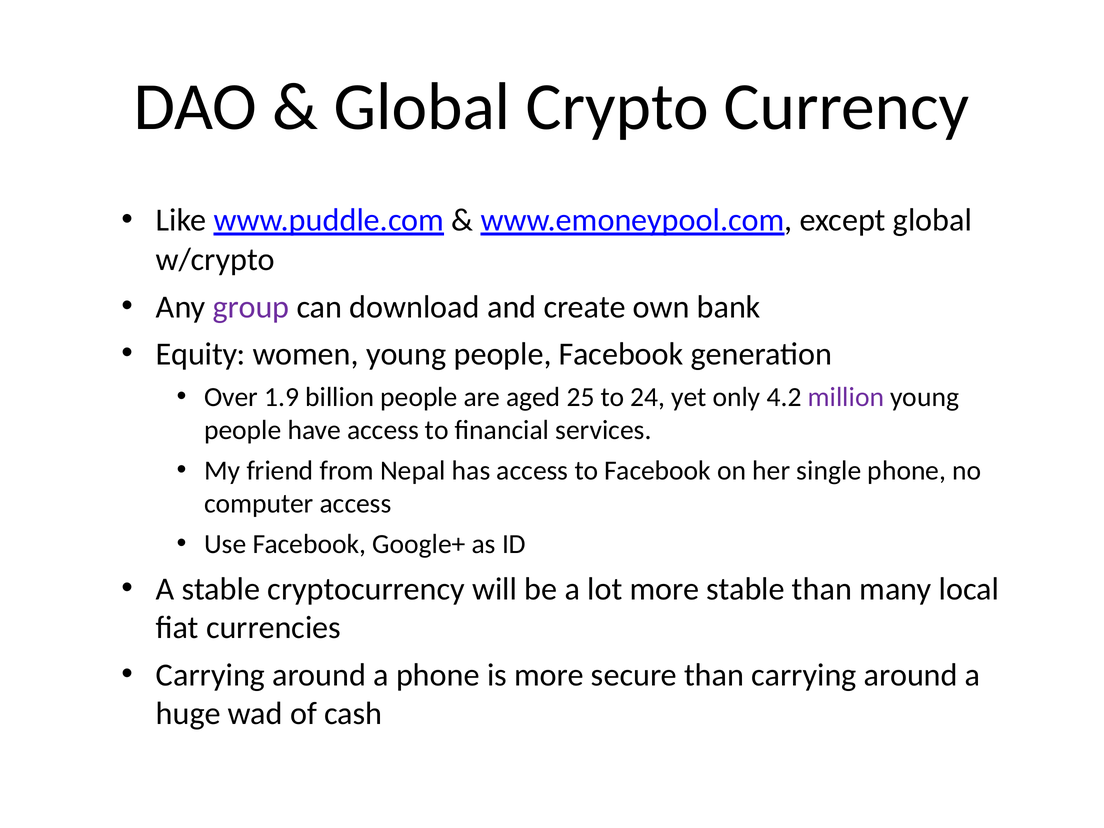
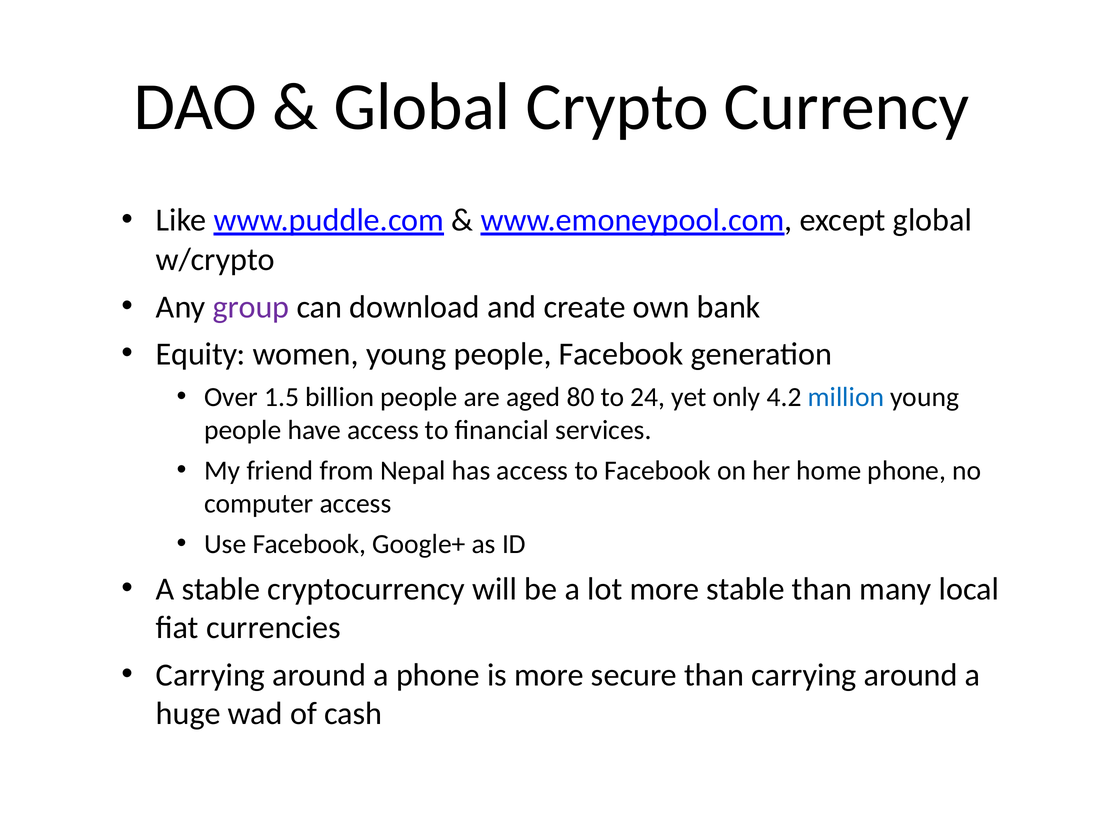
1.9: 1.9 -> 1.5 (282, 397)
25: 25 -> 80 (581, 397)
million colour: purple -> blue (846, 397)
single: single -> home (829, 471)
